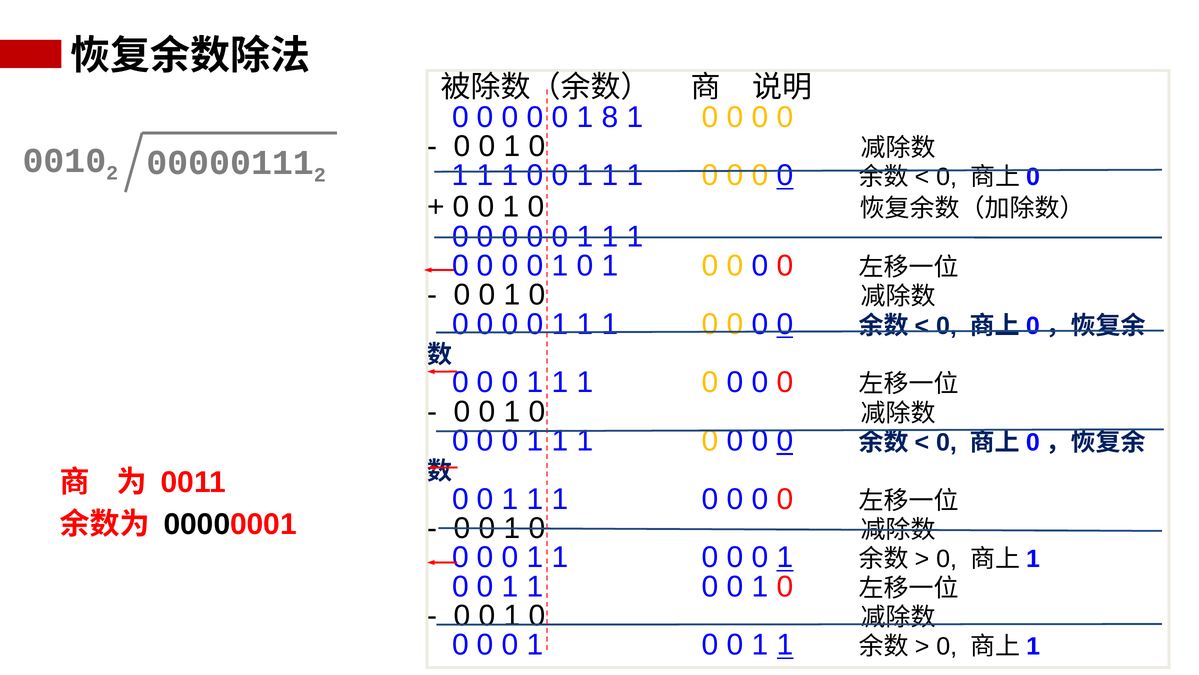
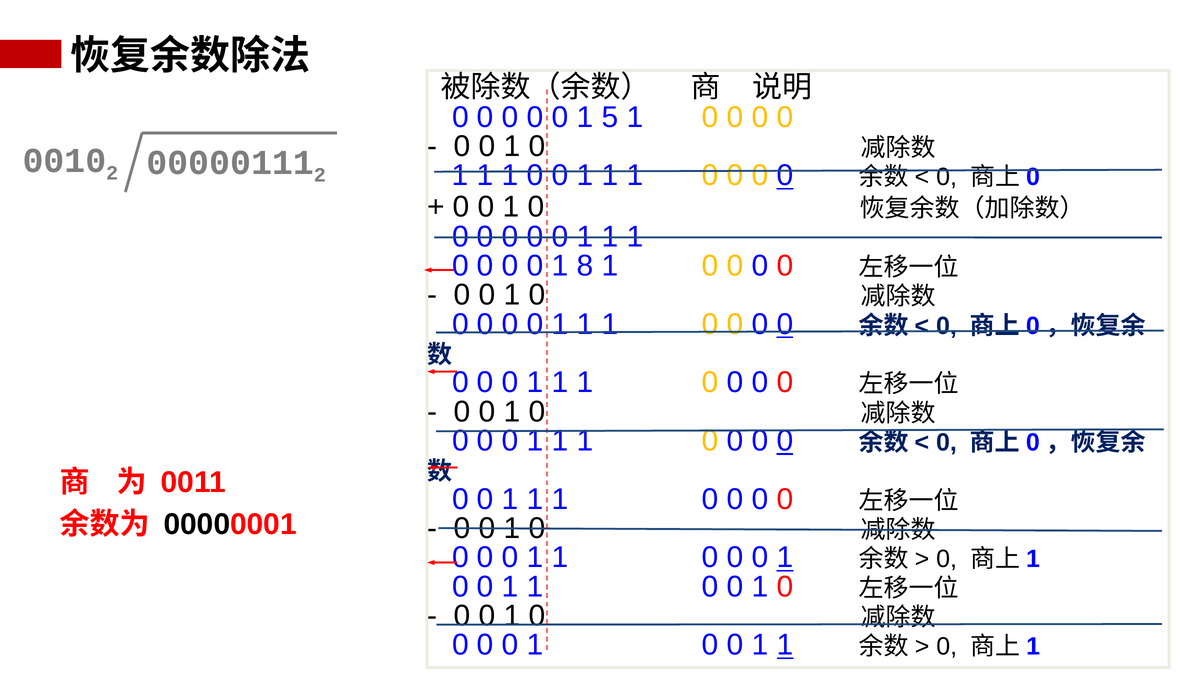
8: 8 -> 5 (610, 117)
0: 0 -> 8 (585, 266)
